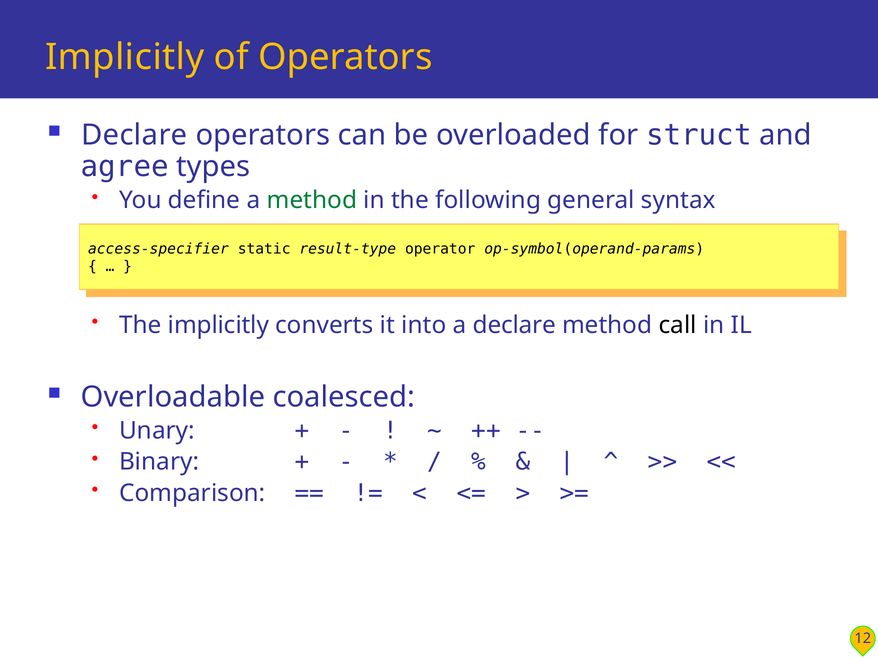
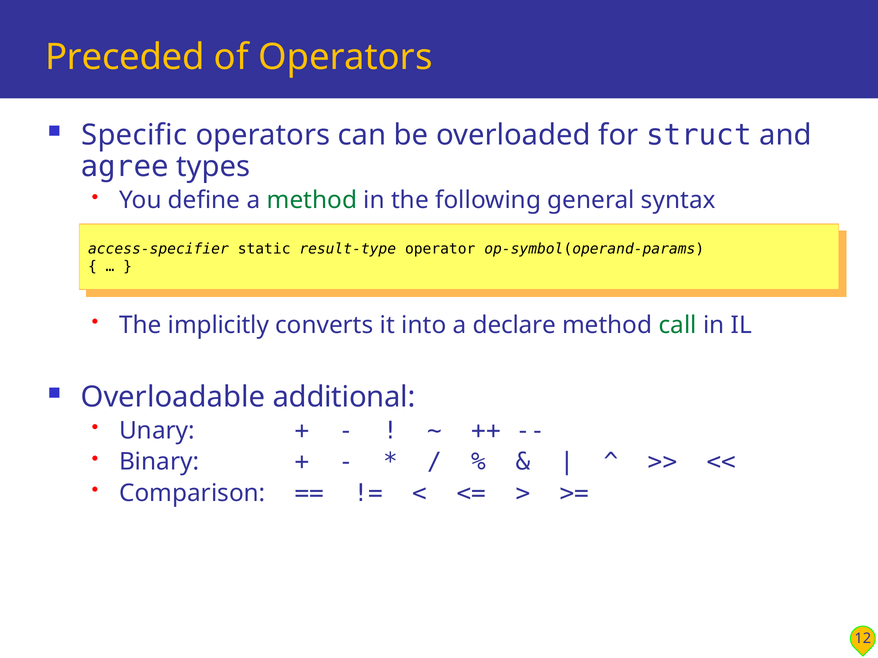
Implicitly: Implicitly -> Preceded (125, 57)
Declare: Declare -> Specific (134, 135)
call colour: black -> green (678, 325)
coalesced: coalesced -> additional (344, 397)
